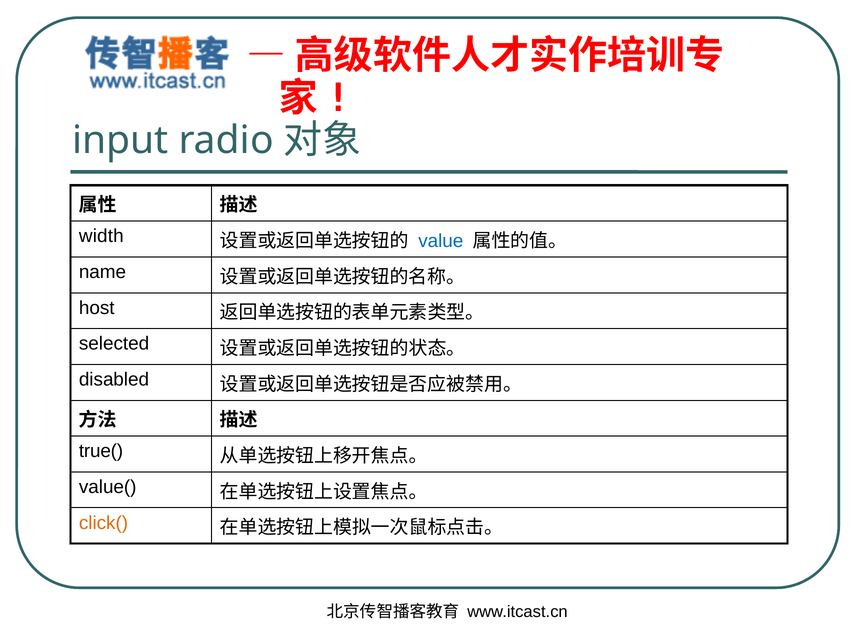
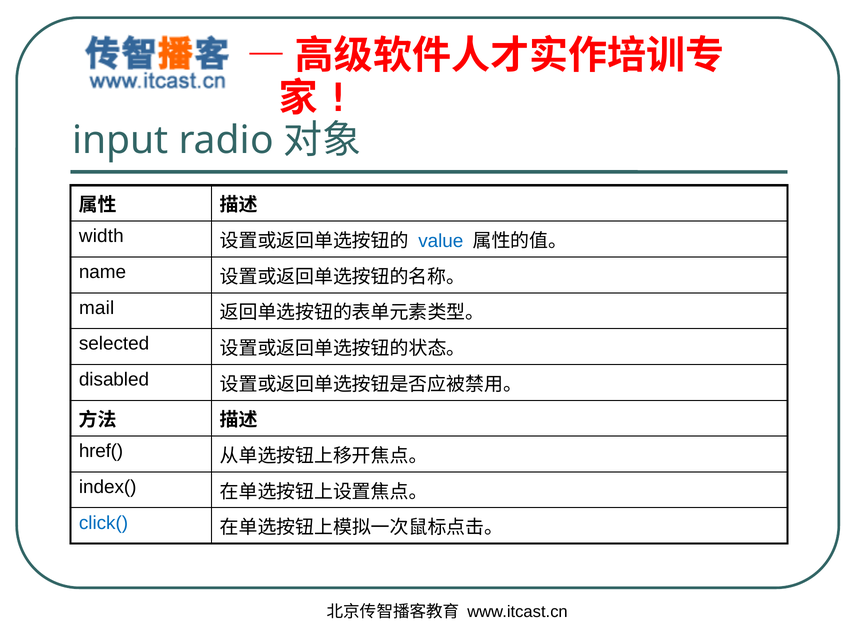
host: host -> mail (97, 308)
true(: true( -> href( (101, 451)
value(: value( -> index( (108, 487)
click( colour: orange -> blue (103, 523)
